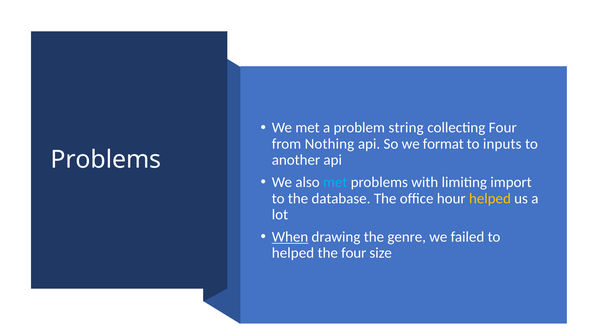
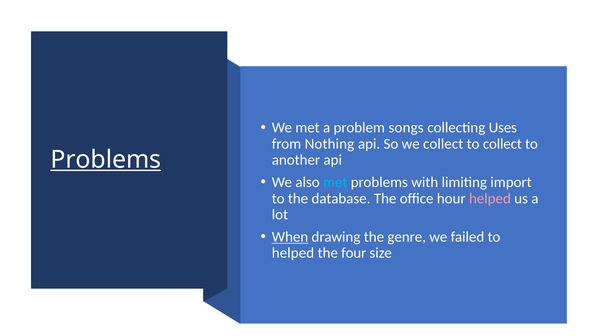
string: string -> songs (406, 128)
collecting Four: Four -> Uses (503, 128)
we format: format -> collect (443, 144)
to inputs: inputs -> collect (502, 144)
Problems underline: none -> present (106, 160)
helped colour: yellow -> pink (490, 199)
